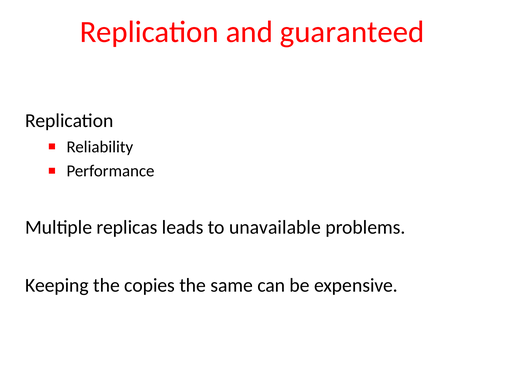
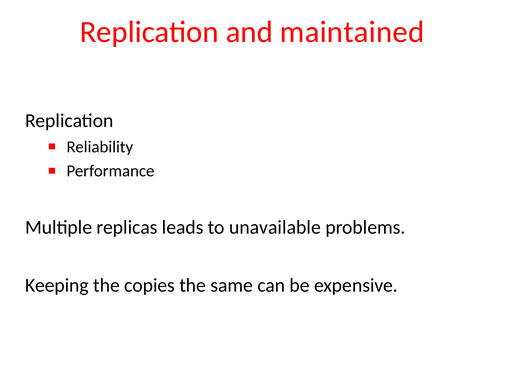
guaranteed: guaranteed -> maintained (352, 32)
